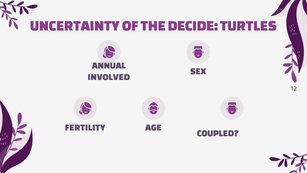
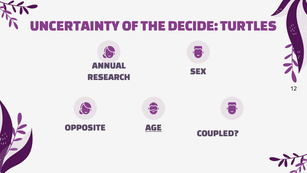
INVOLVED: INVOLVED -> RESEARCH (109, 77)
FERTILITY: FERTILITY -> OPPOSITE (85, 127)
AGE underline: none -> present (153, 127)
